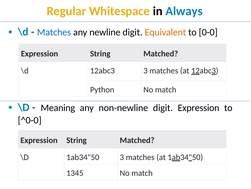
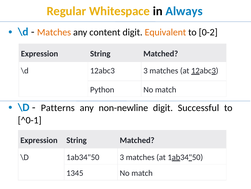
Matches colour: blue -> orange (54, 32)
newline: newline -> content (105, 32)
0-0: 0-0 -> 0-2 (208, 32)
Meaning: Meaning -> Patterns (58, 107)
digit Expression: Expression -> Successful (198, 107)
^0-0: ^0-0 -> ^0-1 (30, 120)
